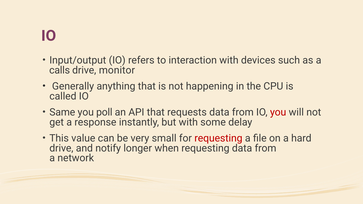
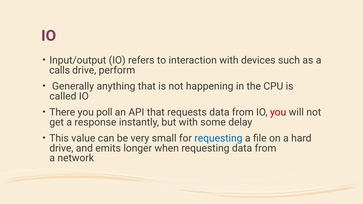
monitor: monitor -> perform (117, 70)
Same: Same -> There (62, 112)
requesting colour: red -> blue (218, 138)
notify: notify -> emits (108, 148)
